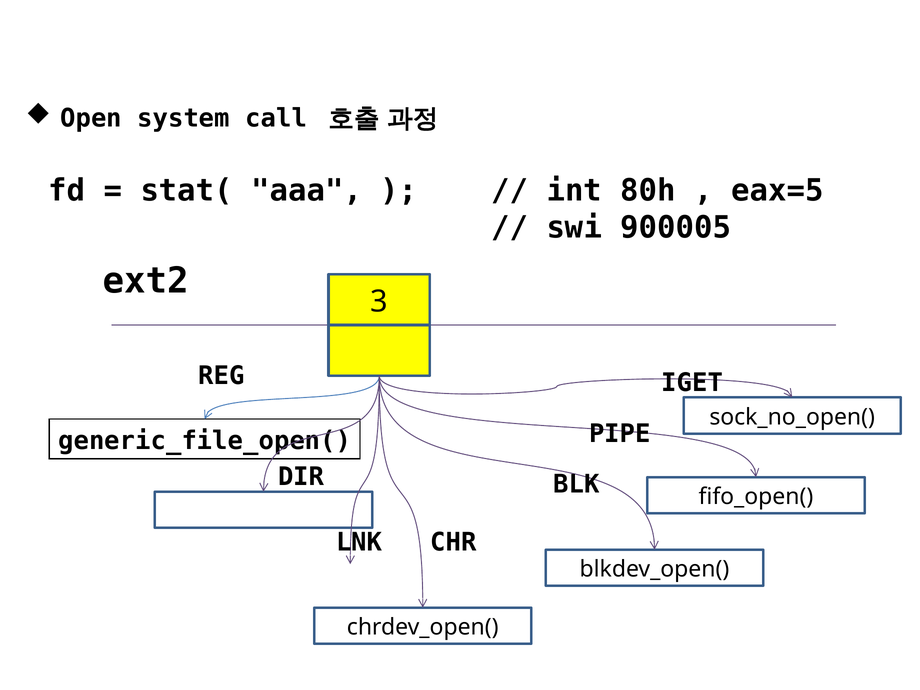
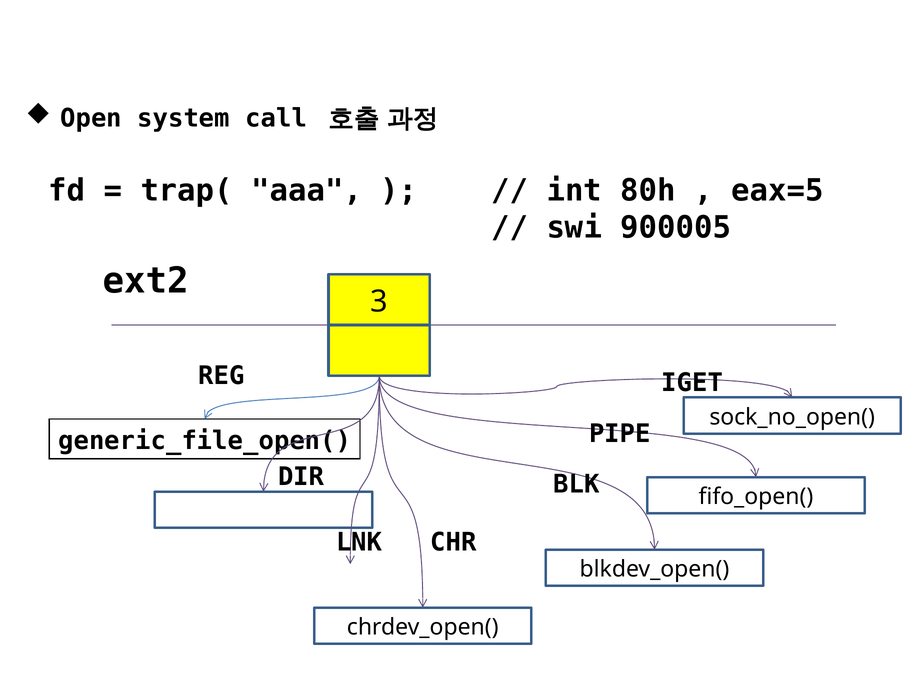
stat(: stat( -> trap( (187, 191)
